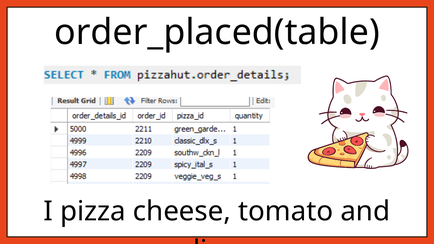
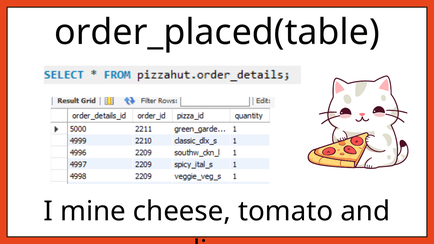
pizza: pizza -> mine (93, 212)
